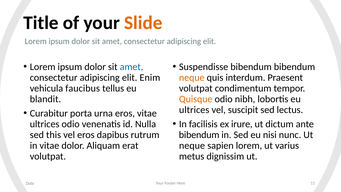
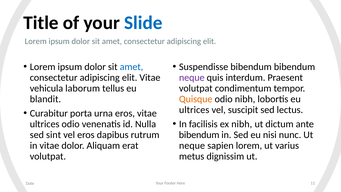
Slide colour: orange -> blue (143, 23)
elit Enim: Enim -> Vitae (150, 77)
neque colour: orange -> purple (192, 77)
faucibus: faucibus -> laborum (83, 88)
ex irure: irure -> nibh (242, 124)
this: this -> sint (54, 135)
